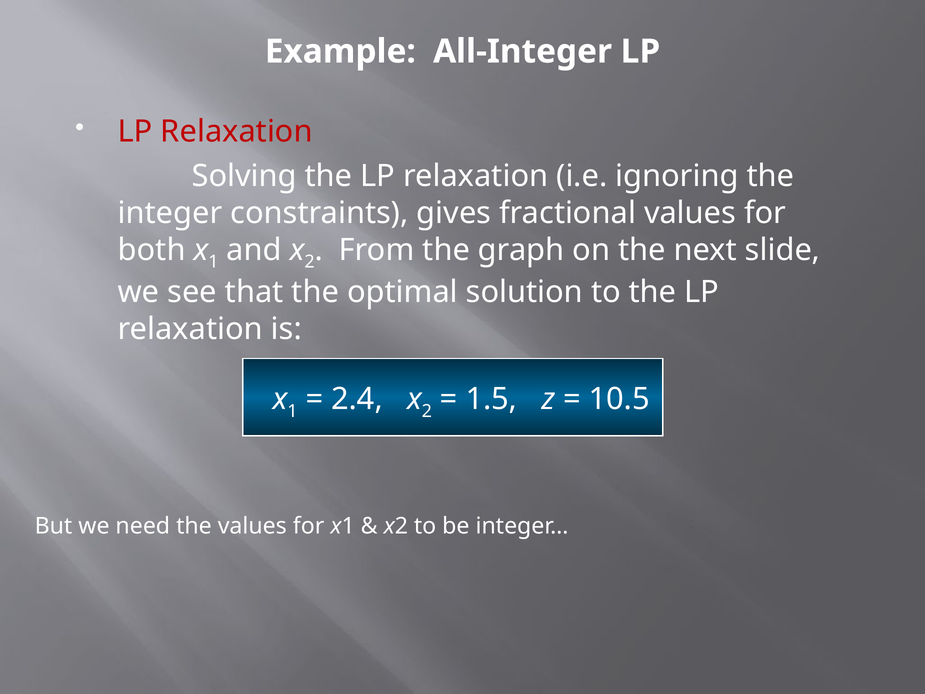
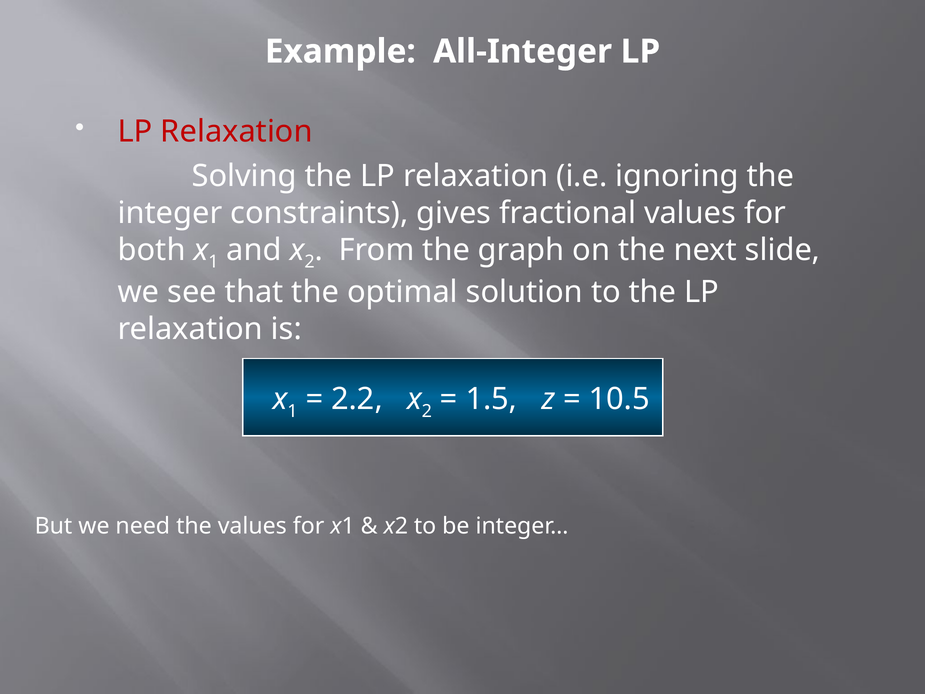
2.4: 2.4 -> 2.2 (357, 399)
